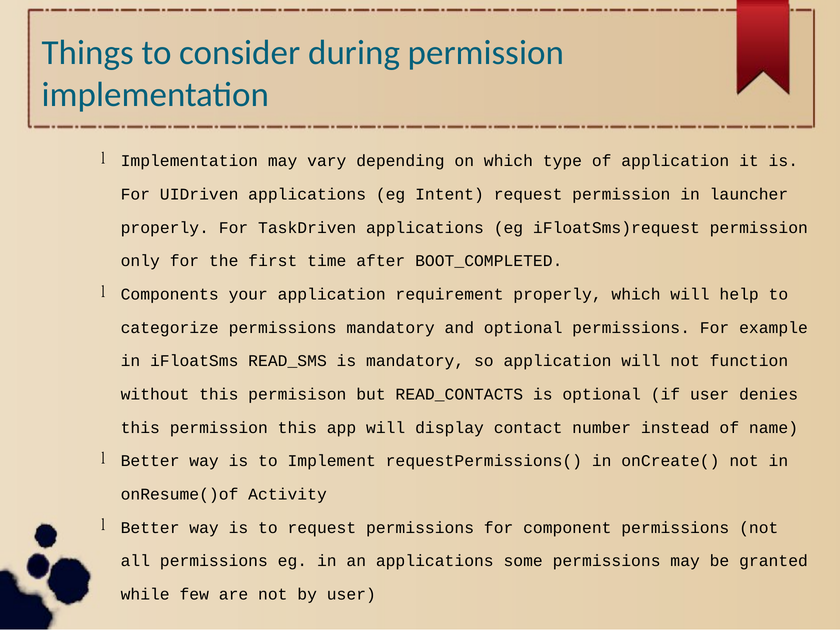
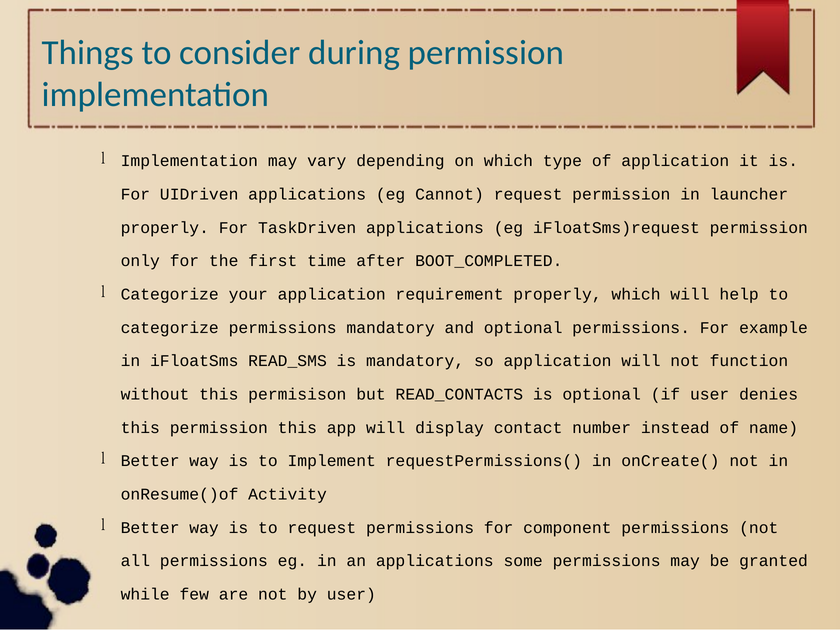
Intent: Intent -> Cannot (450, 194)
Components: Components -> Categorize (170, 294)
